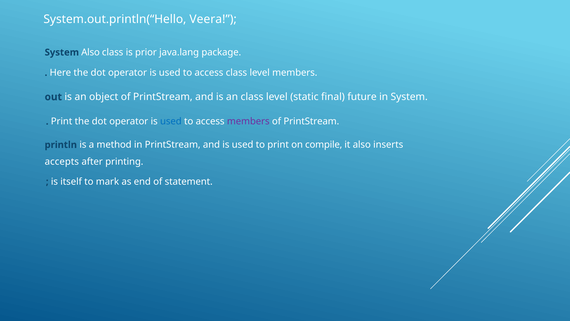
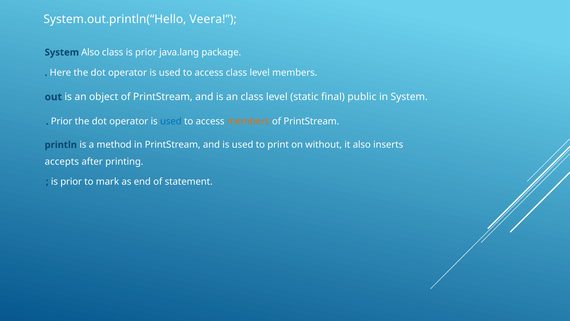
future: future -> public (362, 97)
Print: Print -> Prior (62, 121)
members colour: purple -> orange (248, 121)
compile: compile -> without (324, 145)
itself: itself -> prior (71, 181)
